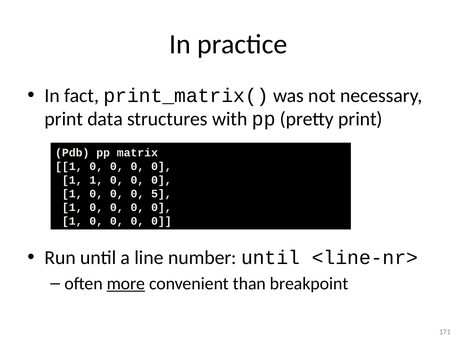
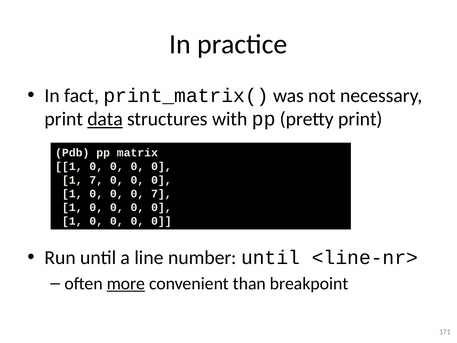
data underline: none -> present (105, 119)
1 1: 1 -> 7 (96, 180)
0 5: 5 -> 7 (161, 194)
